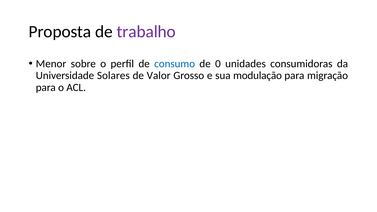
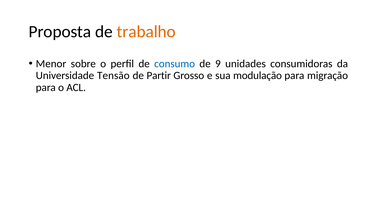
trabalho colour: purple -> orange (146, 32)
0: 0 -> 9 (218, 64)
Solares: Solares -> Tensão (113, 76)
Valor: Valor -> Partir (159, 76)
